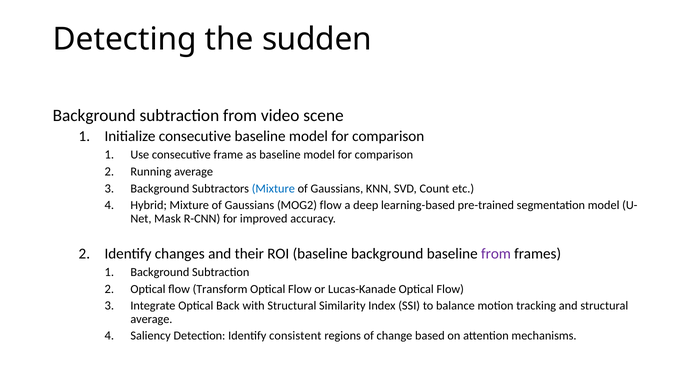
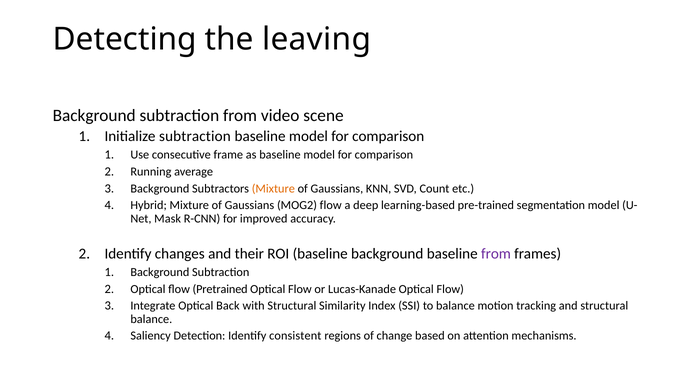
sudden: sudden -> leaving (317, 39)
Initialize consecutive: consecutive -> subtraction (195, 136)
Mixture colour: blue -> orange (273, 188)
Transform: Transform -> Pretrained (220, 289)
average: average -> balance (151, 319)
